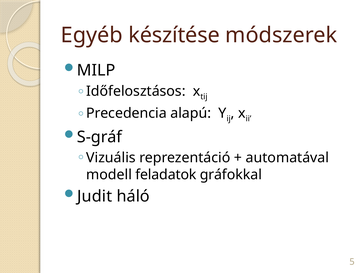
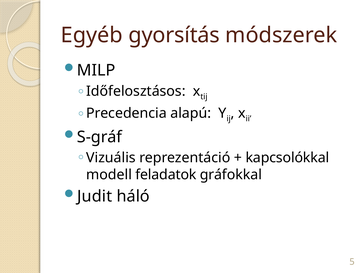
készítése: készítése -> gyorsítás (174, 35)
automatával: automatával -> kapcsolókkal (287, 158)
